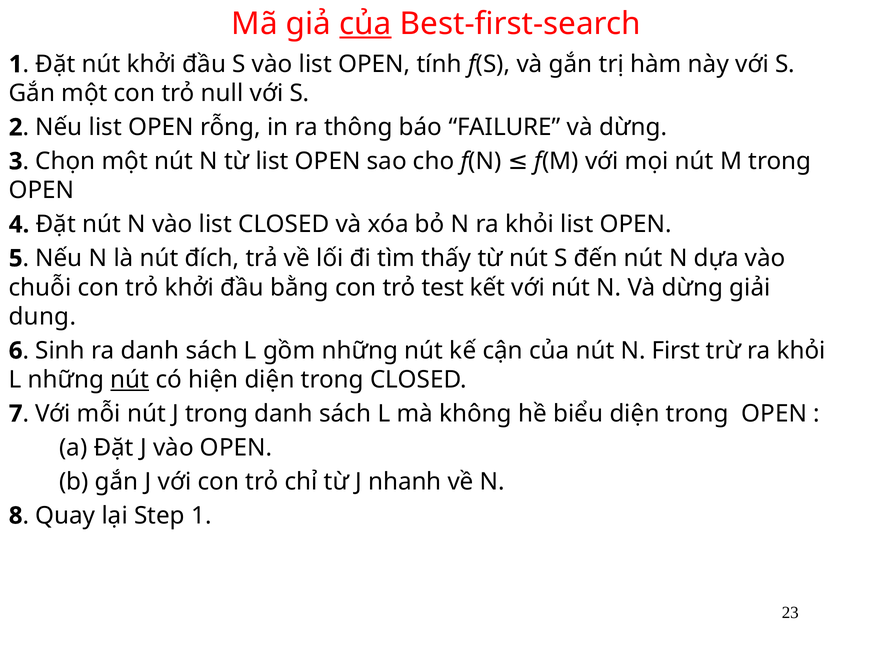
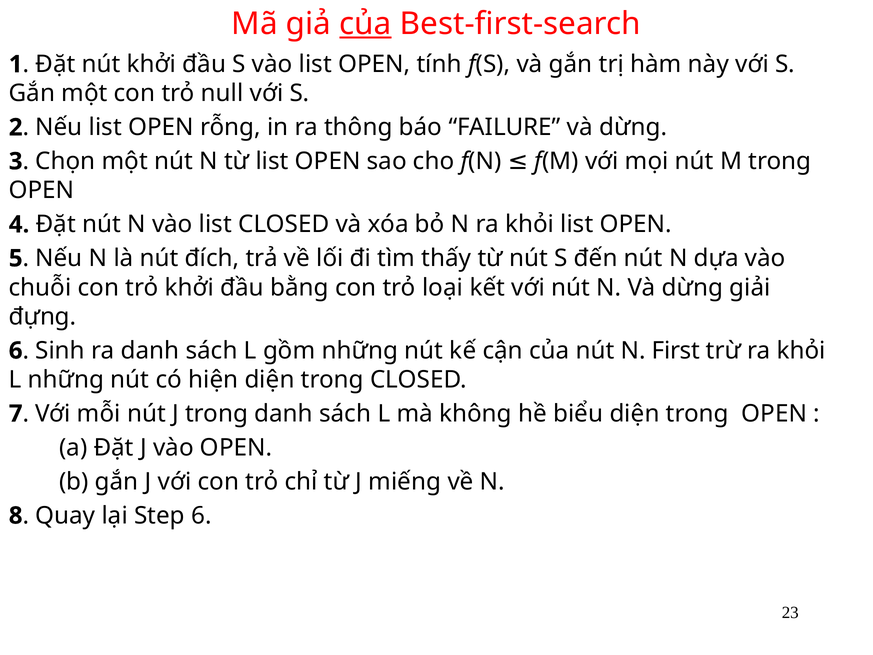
test: test -> loại (443, 287)
dung: dung -> đựng (43, 317)
nút underline: present -> none (130, 380)
nhanh: nhanh -> miếng (405, 481)
Step 1: 1 -> 6 (201, 515)
